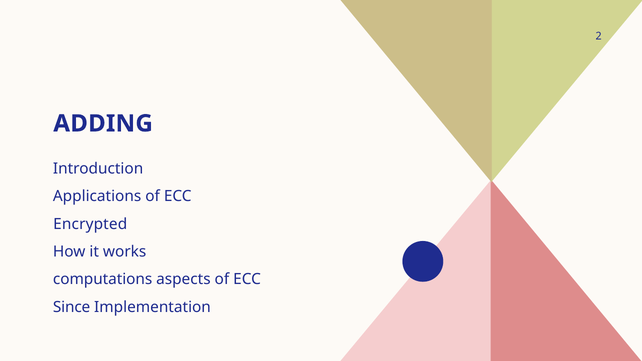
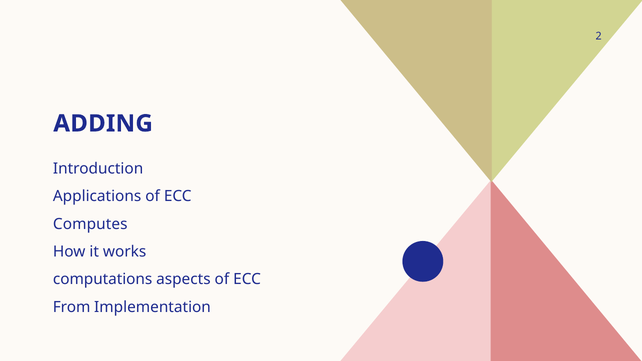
Encrypted: Encrypted -> Computes (90, 224)
Since: Since -> From (72, 307)
